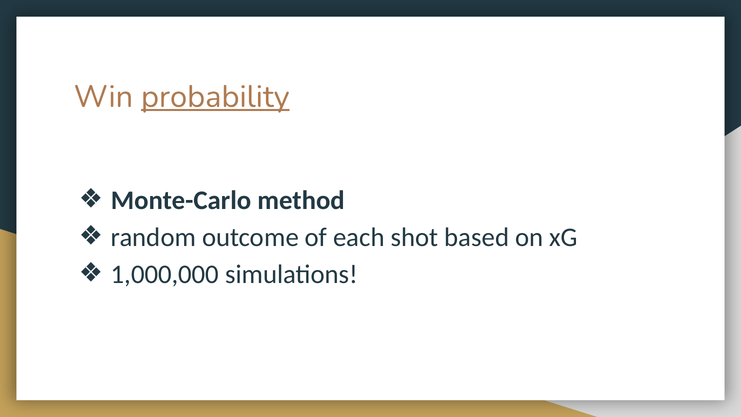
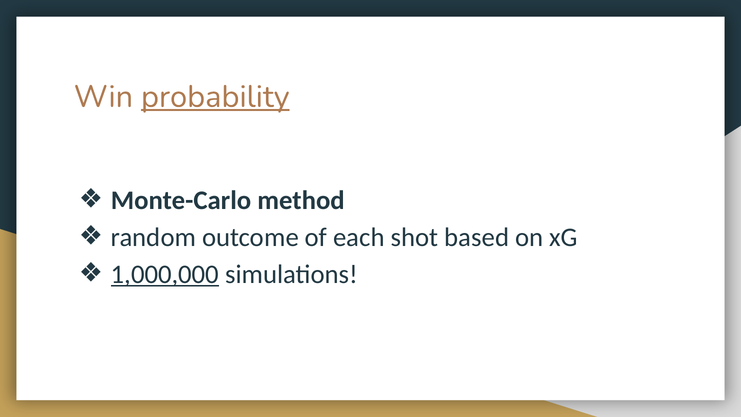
1,000,000 underline: none -> present (165, 274)
